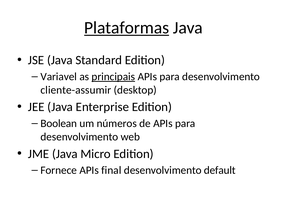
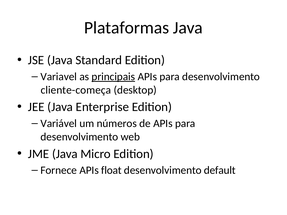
Plataformas underline: present -> none (127, 28)
cliente-assumir: cliente-assumir -> cliente-começa (76, 90)
Boolean: Boolean -> Variável (59, 124)
final: final -> float (111, 170)
